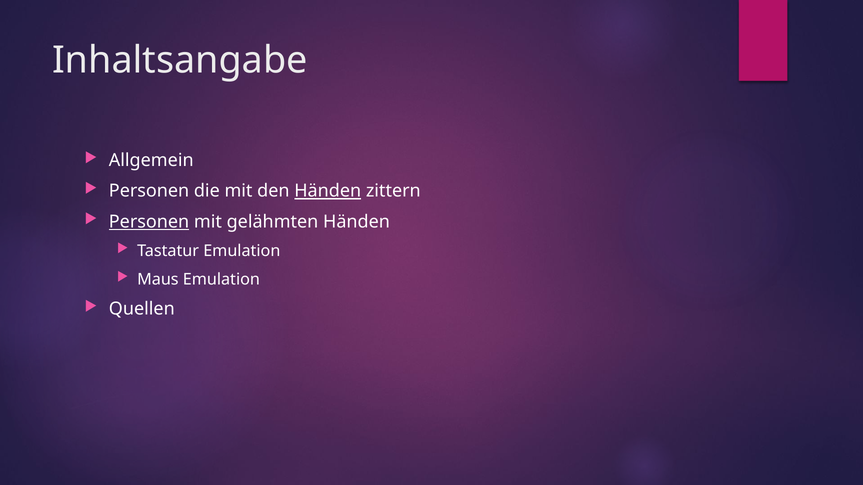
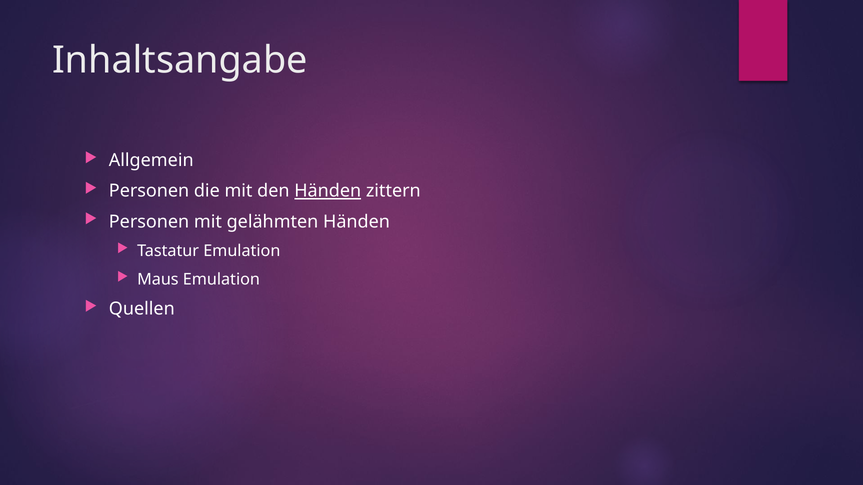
Personen underline: present -> none (149, 222)
